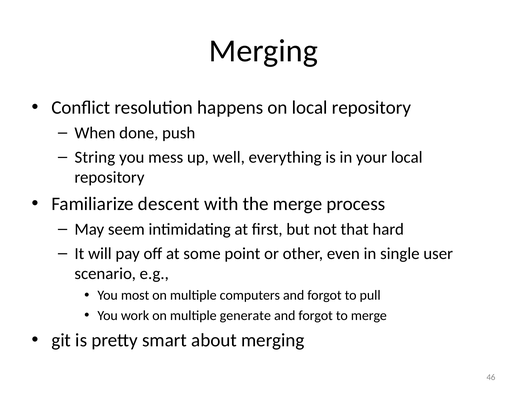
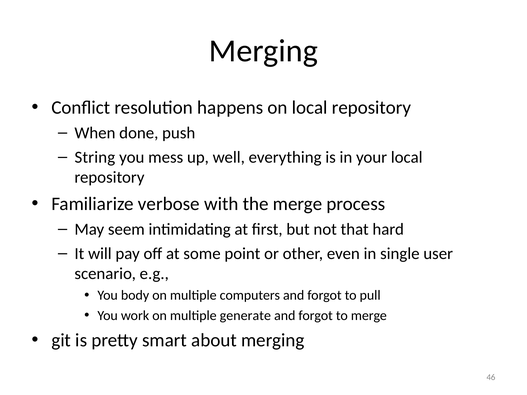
descent: descent -> verbose (169, 204)
most: most -> body (135, 296)
